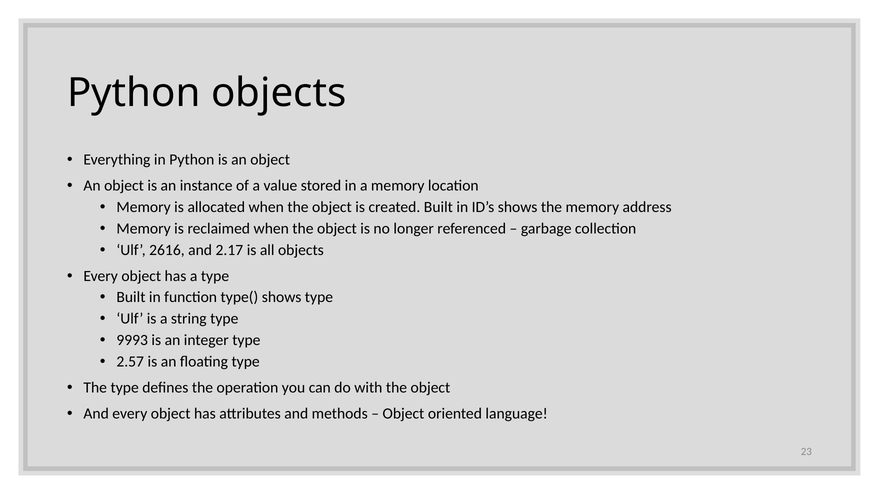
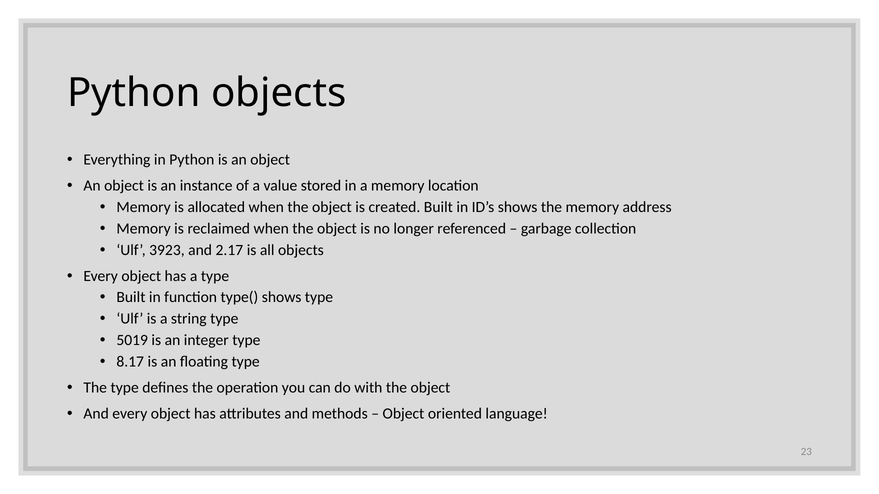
2616: 2616 -> 3923 (167, 250)
9993: 9993 -> 5019 (132, 340)
2.57: 2.57 -> 8.17 (130, 362)
